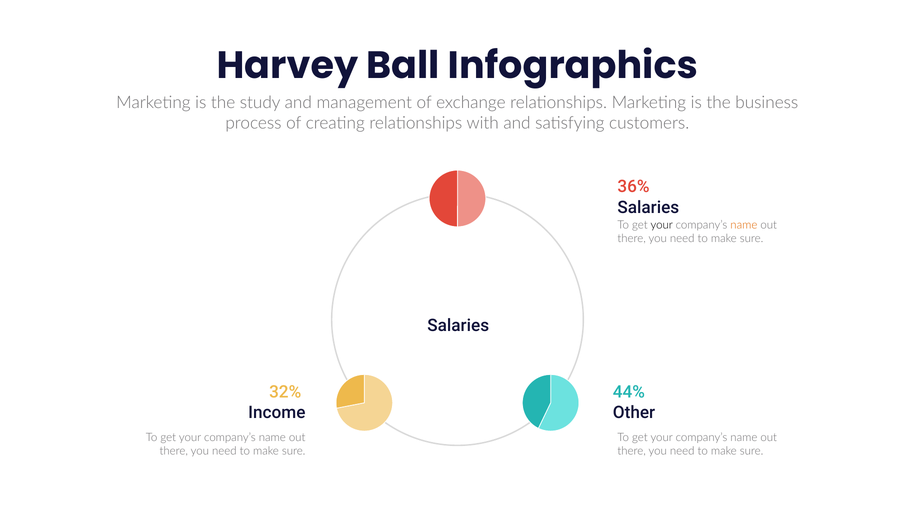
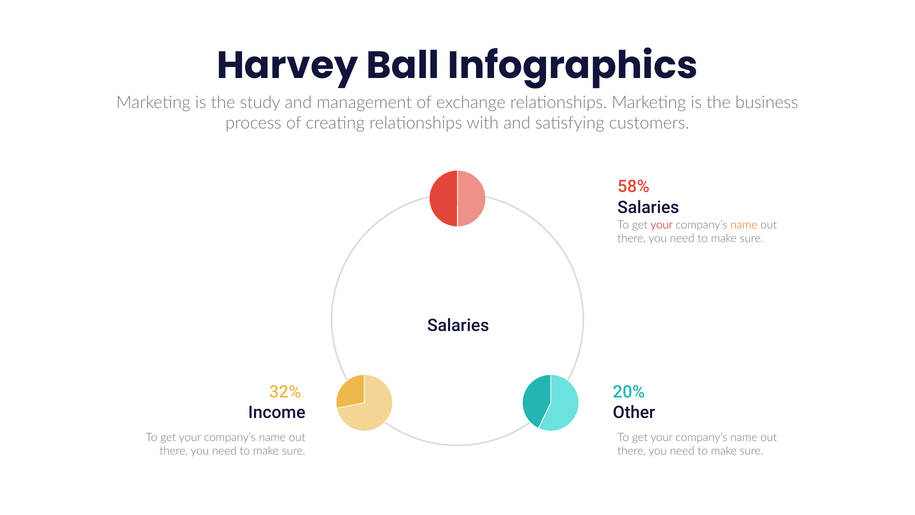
36%: 36% -> 58% (633, 187)
your colour: black -> red (662, 225)
44%: 44% -> 20% (629, 392)
